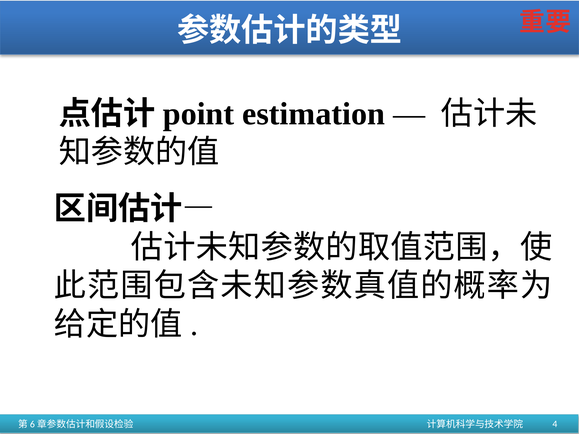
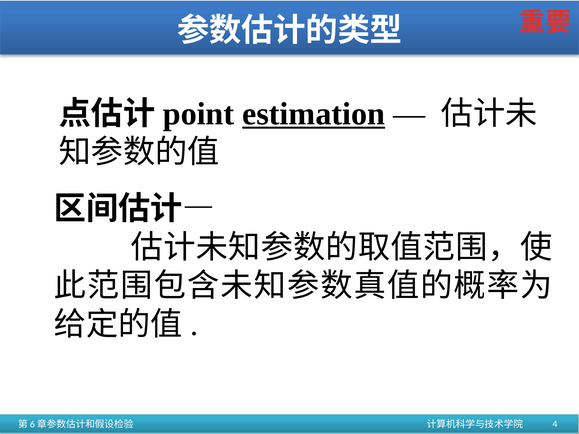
estimation underline: none -> present (314, 114)
